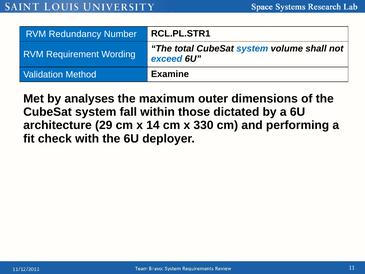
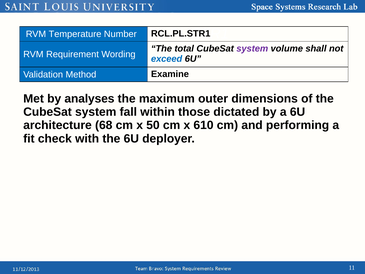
Redundancy: Redundancy -> Temperature (75, 34)
system colour: blue -> purple (252, 48)
29: 29 -> 68 (104, 125)
14: 14 -> 50 (153, 125)
330: 330 -> 610 (203, 125)
